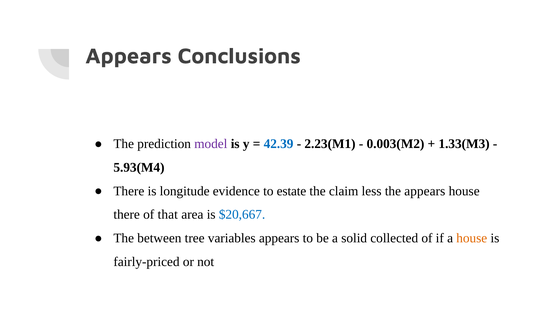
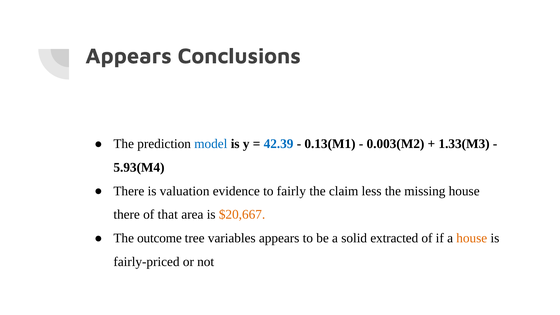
model colour: purple -> blue (211, 144)
2.23(M1: 2.23(M1 -> 0.13(M1 (330, 144)
longitude: longitude -> valuation (185, 191)
estate: estate -> fairly (291, 191)
the appears: appears -> missing (425, 191)
$20,667 colour: blue -> orange (242, 215)
between: between -> outcome (159, 238)
collected: collected -> extracted (394, 238)
